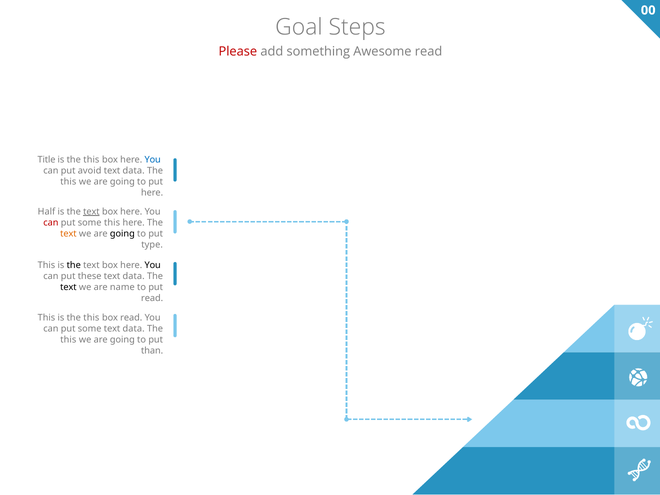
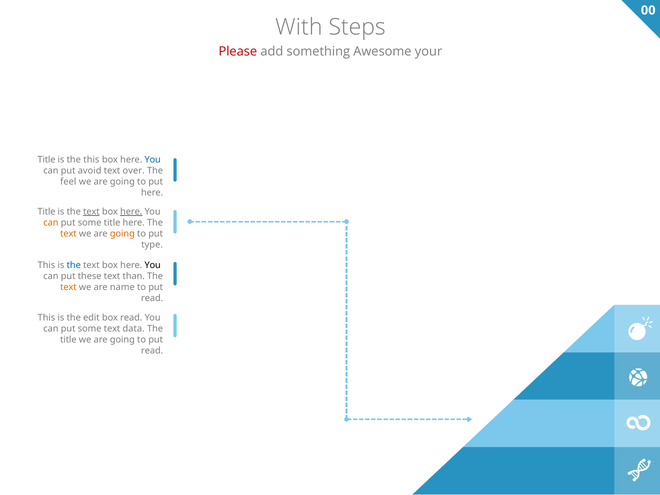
Goal: Goal -> With (299, 27)
Awesome read: read -> your (429, 51)
data: data -> over (134, 171)
this: this -> feel (68, 182)
Half: Half -> Title (46, 212)
here underline: none -> present (131, 212)
can colour: red -> orange (51, 223)
some this: this -> title (112, 223)
going colour: black -> orange (122, 234)
the colour: black -> blue (74, 265)
data: data -> than (134, 276)
text colour: black -> orange (68, 287)
This is the this: this -> edit (91, 318)
this: this -> title (68, 340)
than: than -> read (152, 351)
